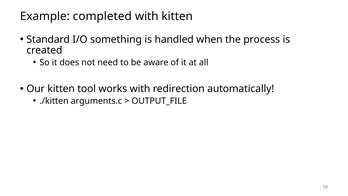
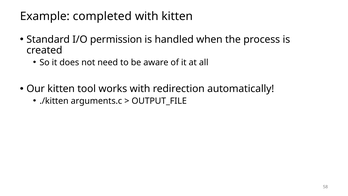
something: something -> permission (116, 39)
